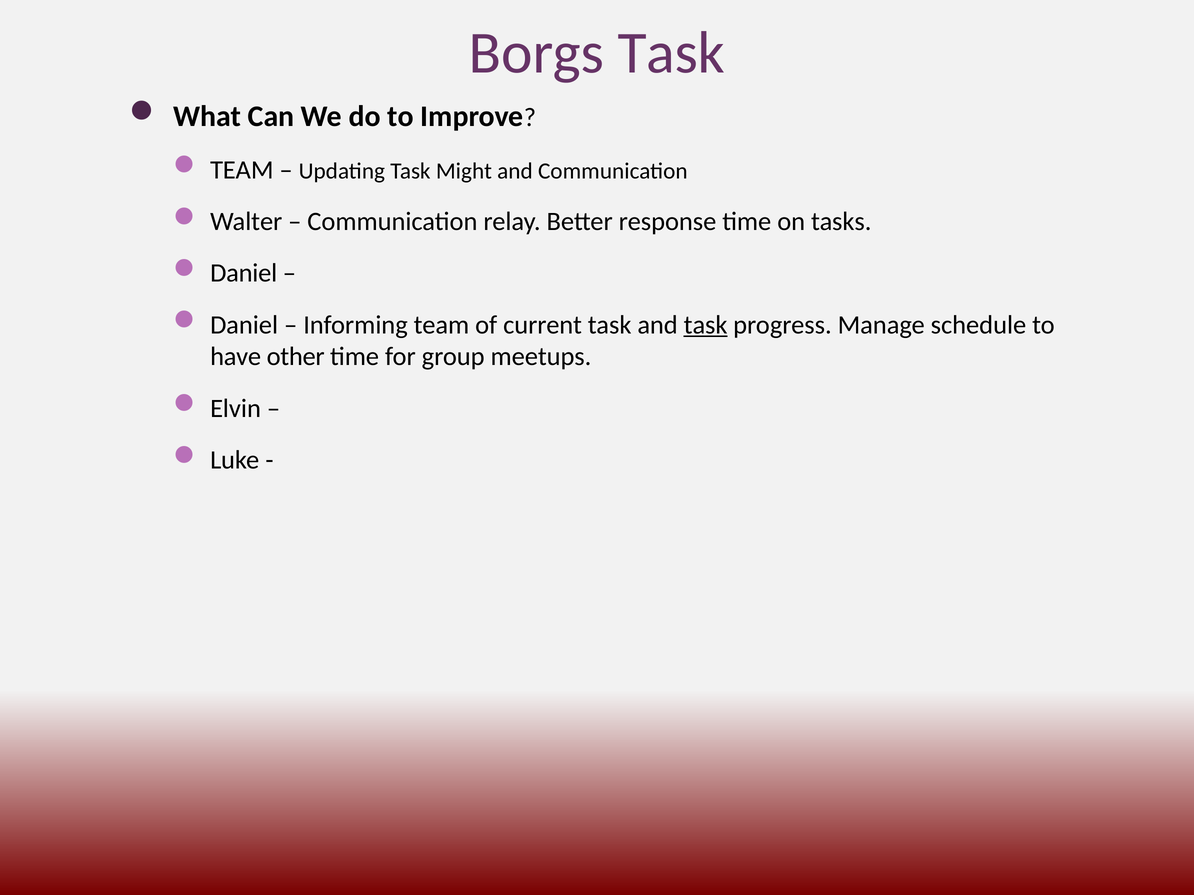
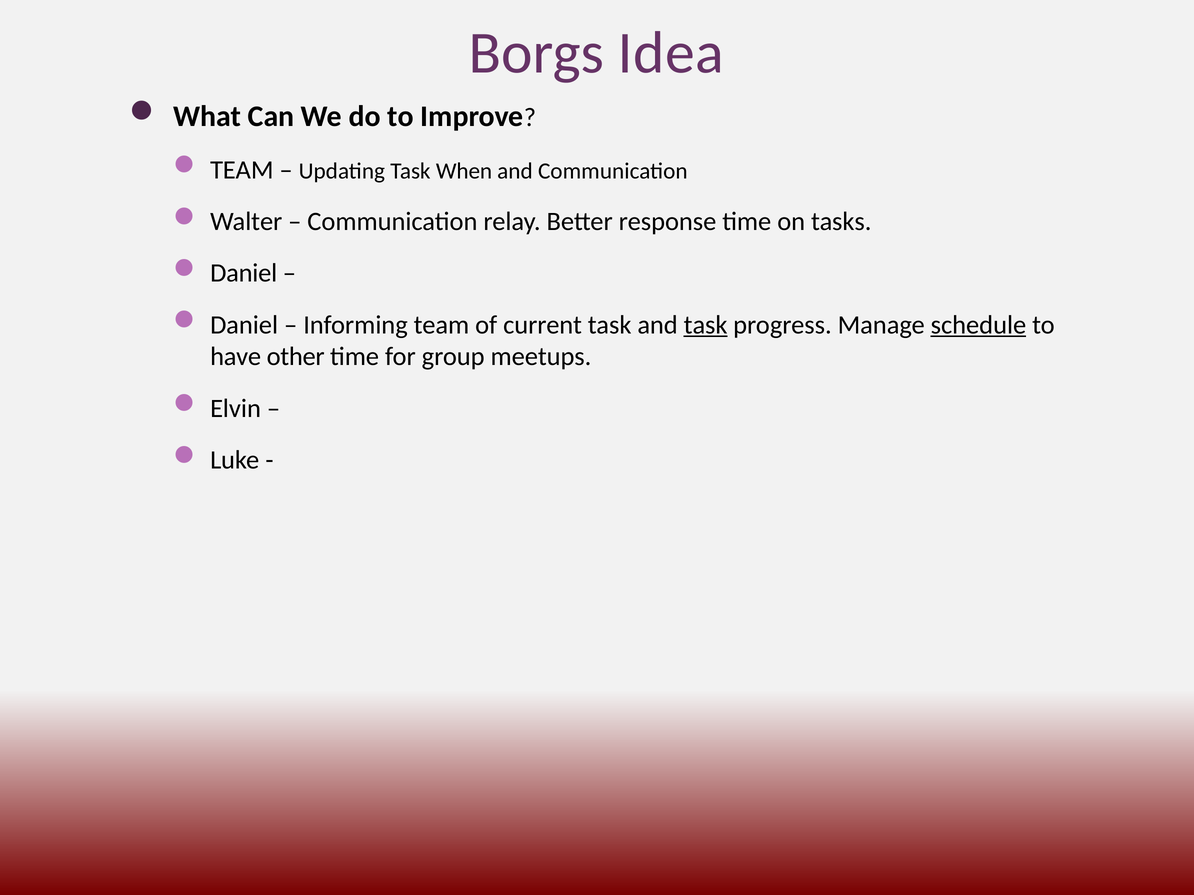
Borgs Task: Task -> Idea (671, 53)
Might: Might -> When (464, 171)
schedule underline: none -> present (978, 325)
